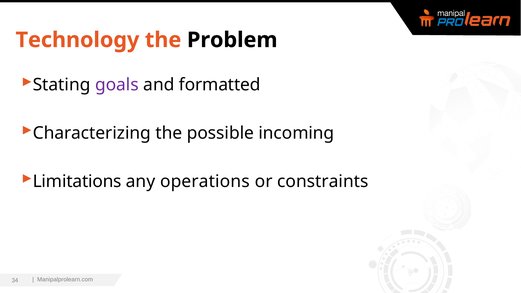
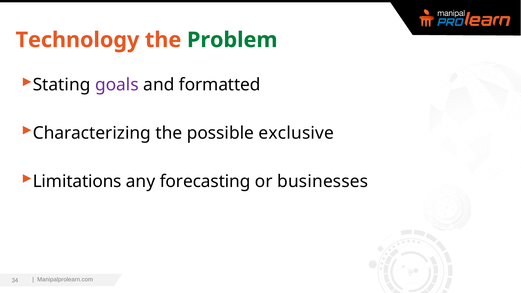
Problem colour: black -> green (232, 40)
incoming: incoming -> exclusive (296, 133)
operations: operations -> forecasting (205, 181)
constraints: constraints -> businesses (323, 181)
